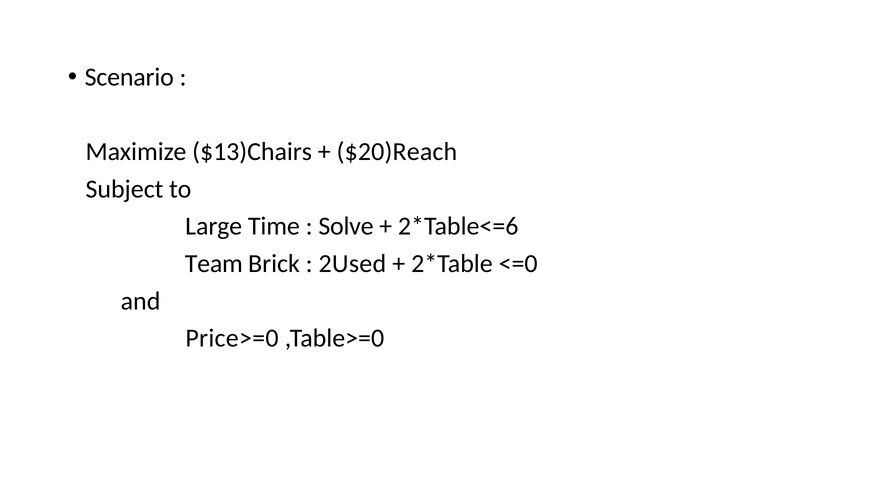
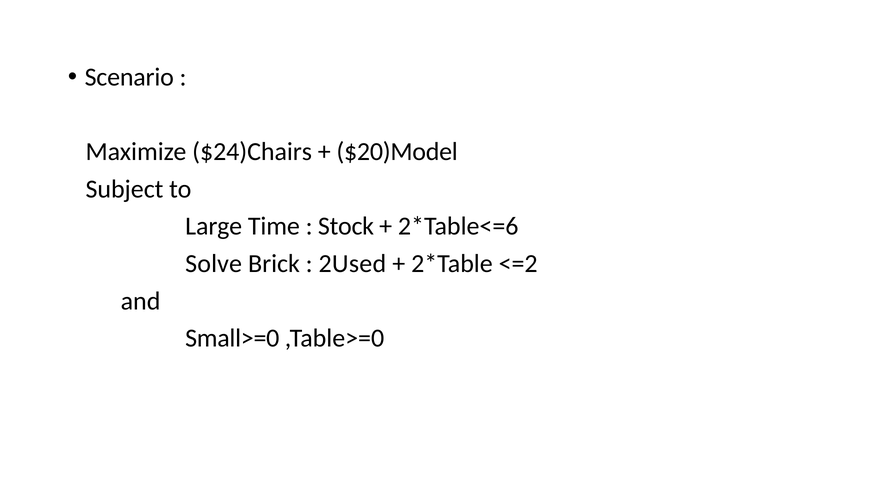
$13)Chairs: $13)Chairs -> $24)Chairs (252, 152)
$20)Reach: $20)Reach -> $20)Model (397, 152)
Solve: Solve -> Stock (346, 226)
Team: Team -> Solve (214, 264)
<=0: <=0 -> <=2 (518, 264)
Price>=0: Price>=0 -> Small>=0 (232, 339)
